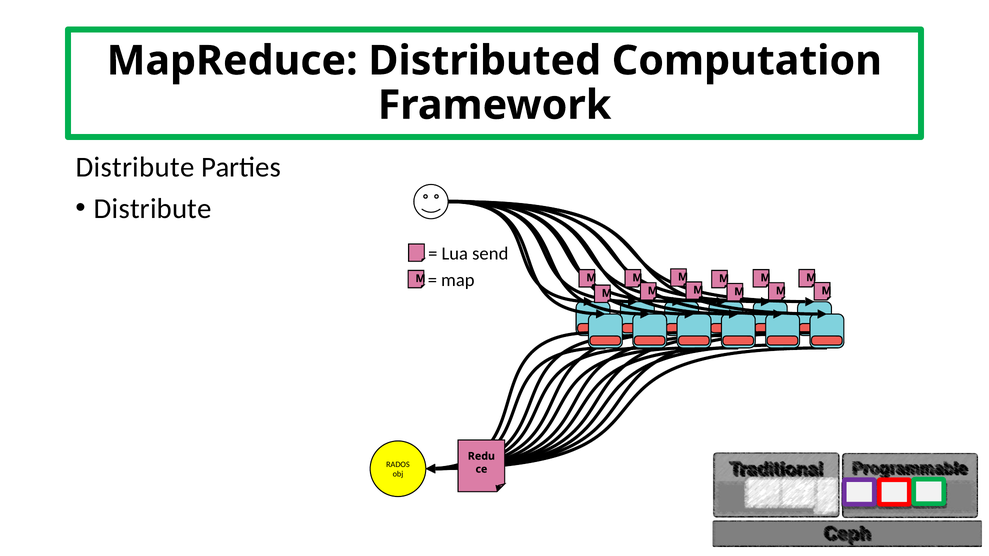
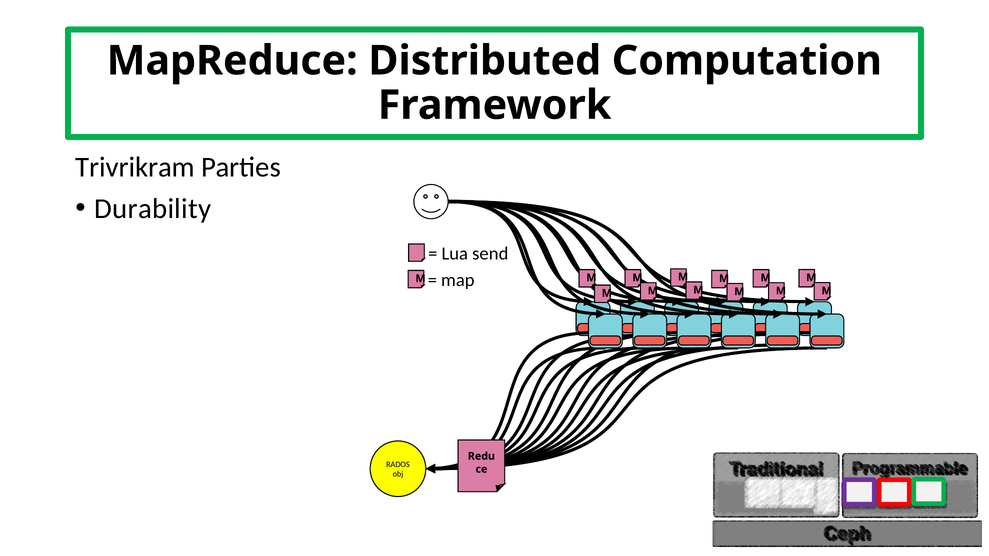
Distribute: Distribute -> Trivrikram (135, 167)
Distribute: Distribute -> Durability (153, 209)
